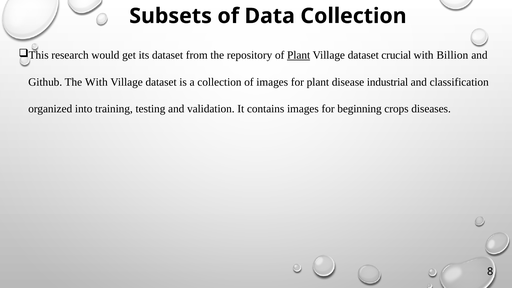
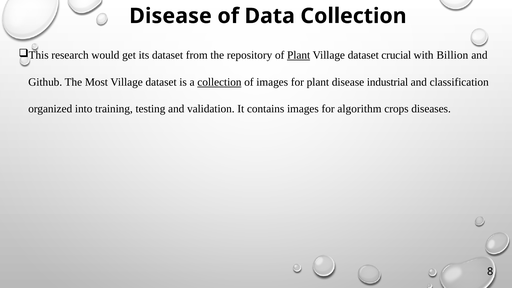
Subsets: Subsets -> Disease (171, 16)
The With: With -> Most (96, 82)
collection underline: none -> present (219, 82)
beginning: beginning -> algorithm (359, 109)
